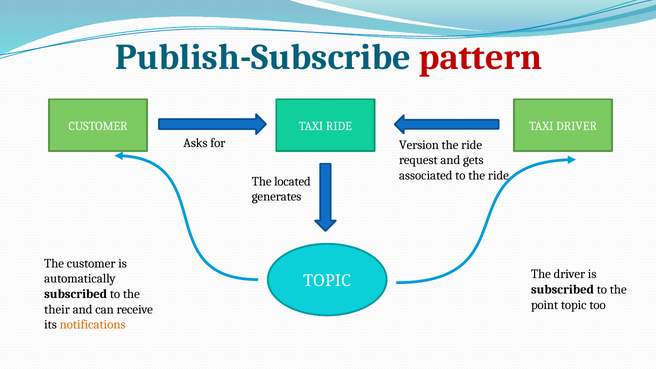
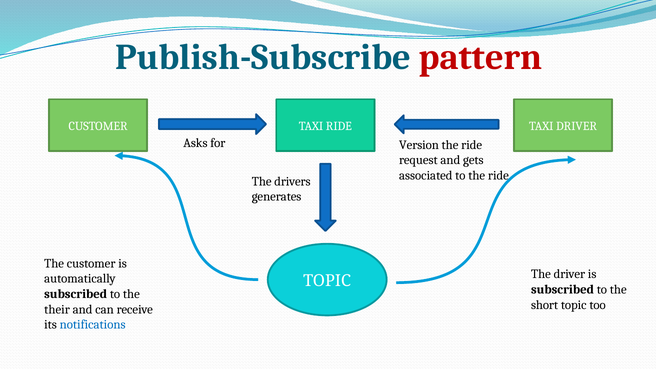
located: located -> drivers (292, 181)
point: point -> short (545, 305)
notifications colour: orange -> blue (93, 325)
